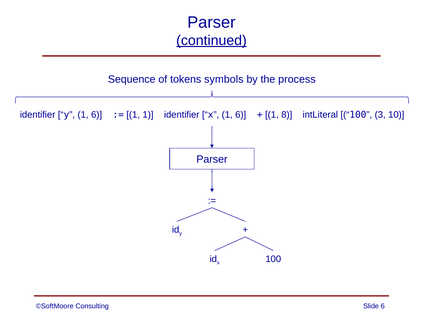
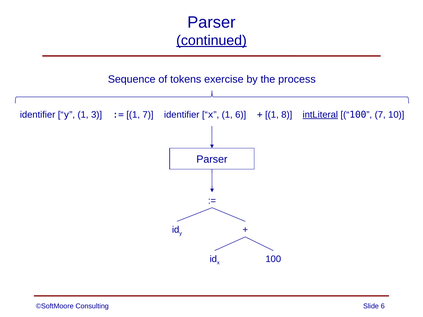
symbols: symbols -> exercise (224, 79)
y 1 6: 6 -> 3 (97, 115)
1 1: 1 -> 7 (148, 115)
intLiteral underline: none -> present (320, 115)
100 3: 3 -> 7 (380, 115)
